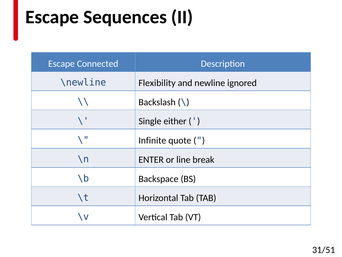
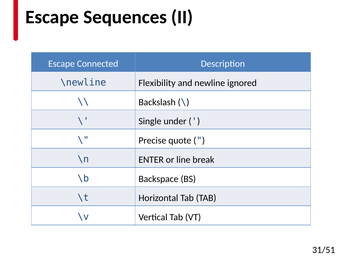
either: either -> under (175, 121)
Infinite: Infinite -> Precise (152, 140)
